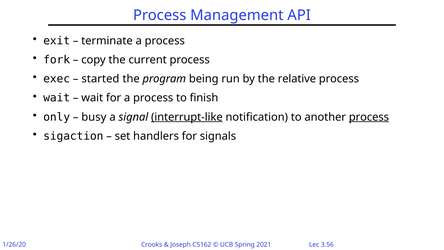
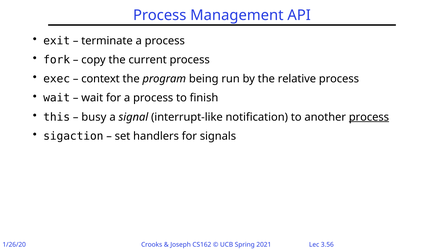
started: started -> context (101, 79)
only: only -> this (57, 117)
interrupt-like underline: present -> none (187, 117)
